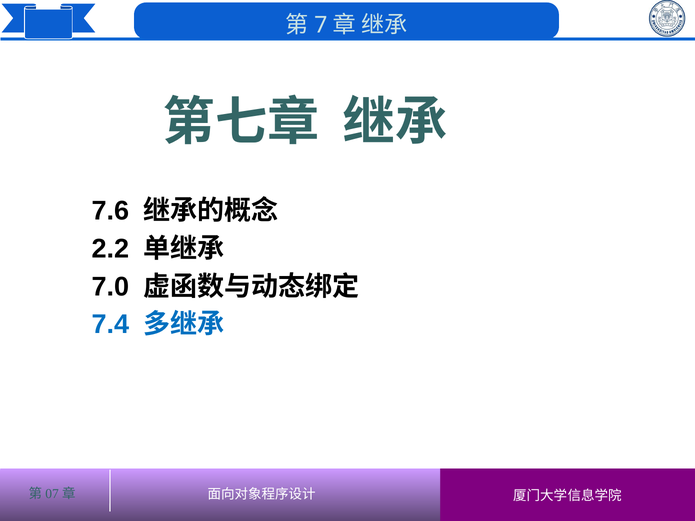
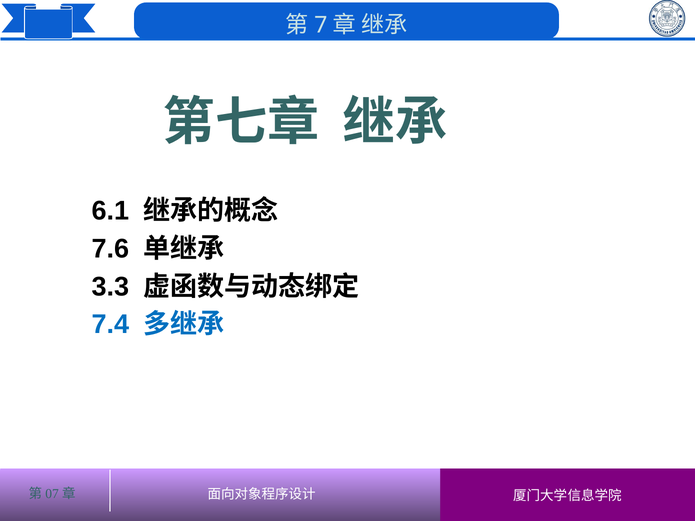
7.6: 7.6 -> 6.1 (110, 211)
2.2: 2.2 -> 7.6 (110, 249)
7.0: 7.0 -> 3.3 (110, 287)
